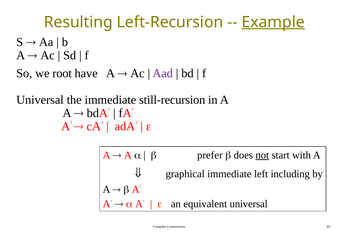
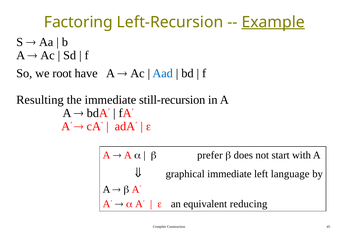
Resulting: Resulting -> Factoring (78, 22)
Aad colour: purple -> blue (163, 73)
Universal: Universal -> Resulting (40, 100)
not underline: present -> none (262, 155)
including: including -> language (290, 174)
equivalent universal: universal -> reducing (249, 204)
